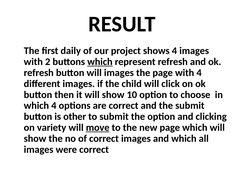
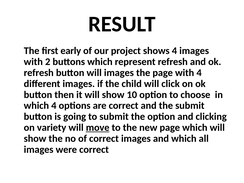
daily: daily -> early (71, 51)
which underline: present -> none (100, 62)
other: other -> going (75, 117)
